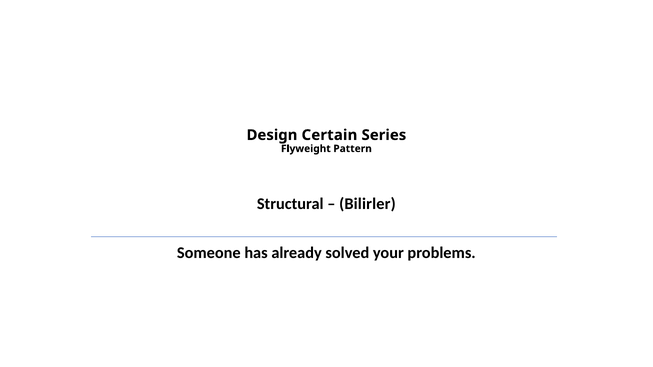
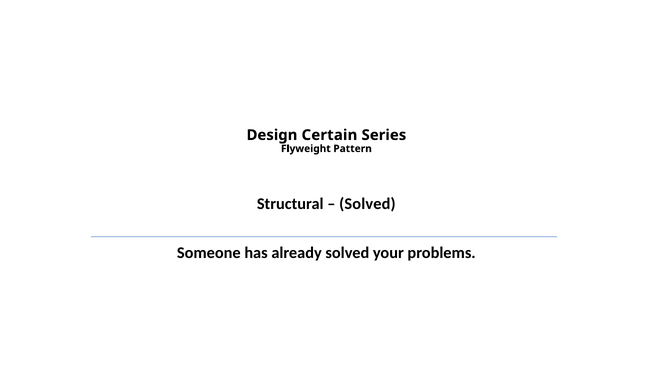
Bilirler: Bilirler -> Solved (367, 204)
